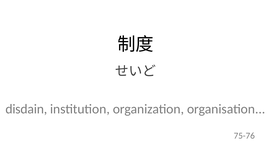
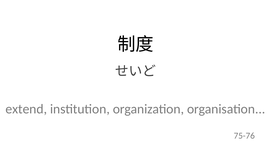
disdain: disdain -> extend (26, 109)
